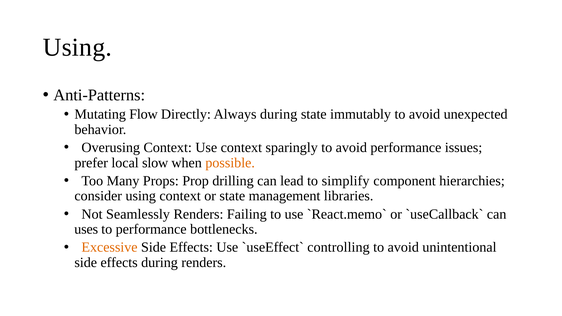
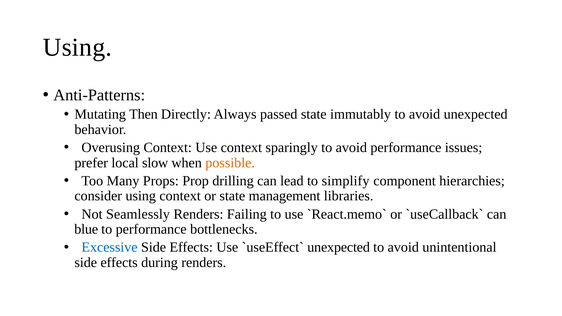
Flow: Flow -> Then (144, 114)
Always during: during -> passed (279, 114)
uses: uses -> blue (86, 229)
Excessive colour: orange -> blue (110, 247)
controlling: controlling -> unexpected (339, 247)
